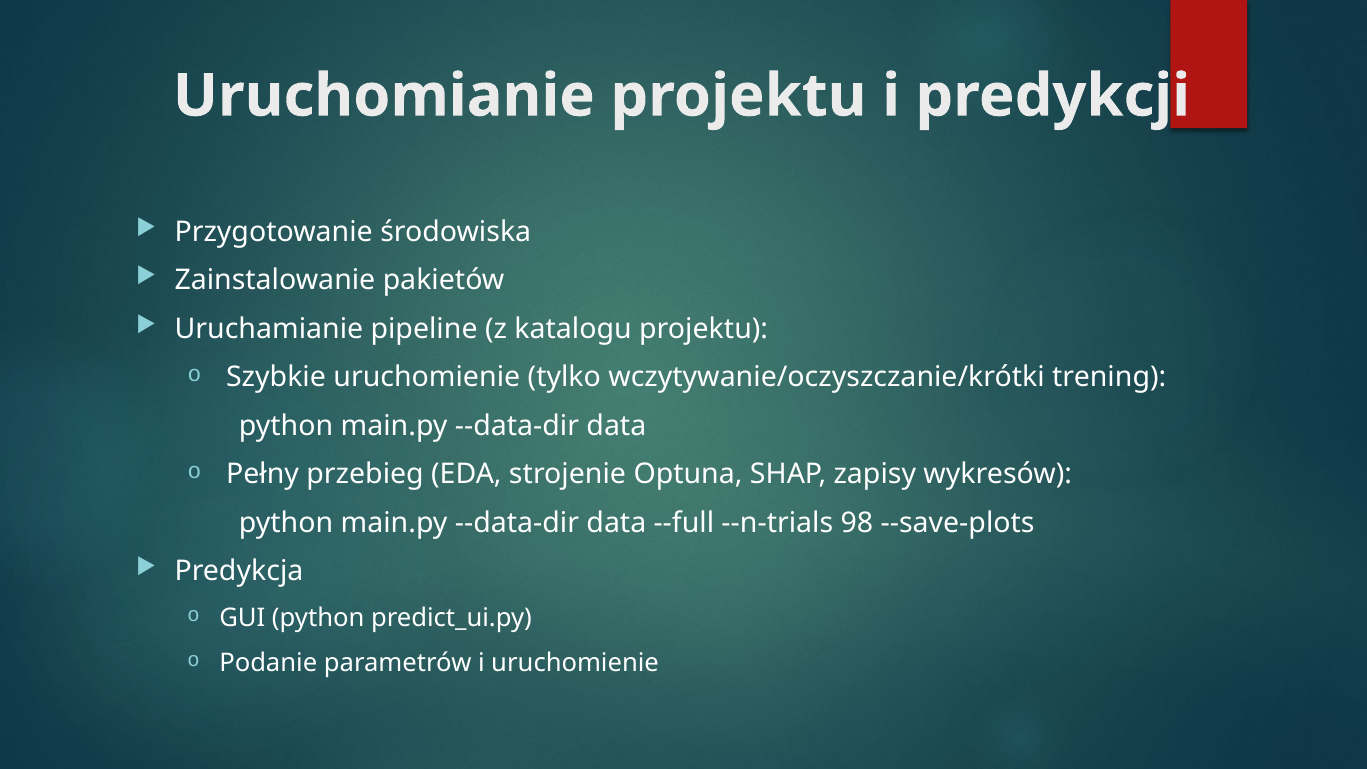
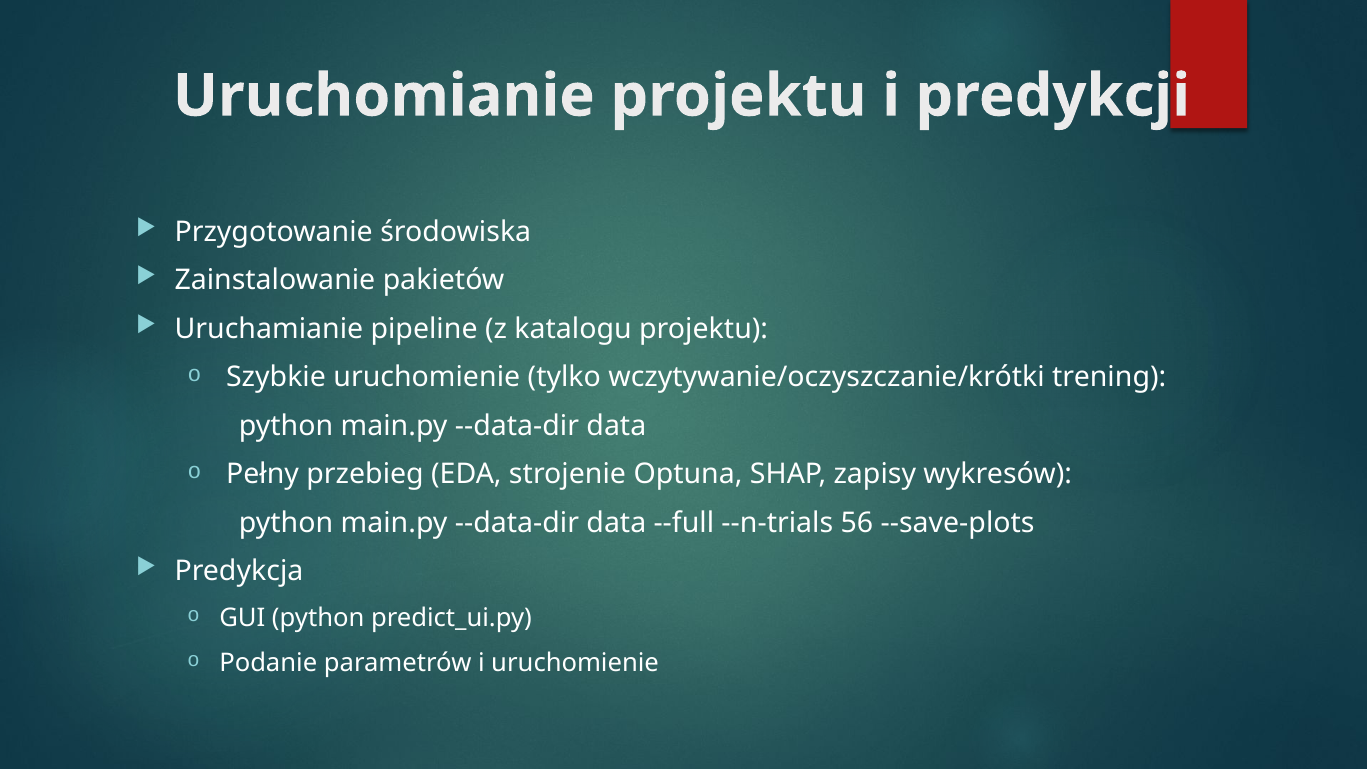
98: 98 -> 56 (857, 523)
